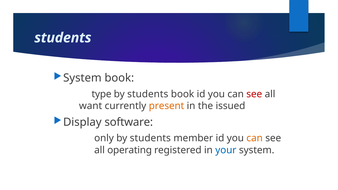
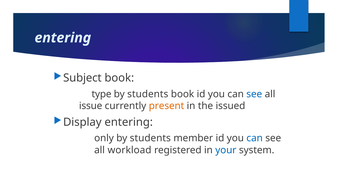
students: students -> entering (63, 38)
System: System -> Subject (82, 78)
see colour: red -> blue (254, 94)
want: want -> issue (91, 106)
Display software: software -> entering (129, 122)
can colour: orange -> blue (255, 138)
operating: operating -> workload (129, 150)
